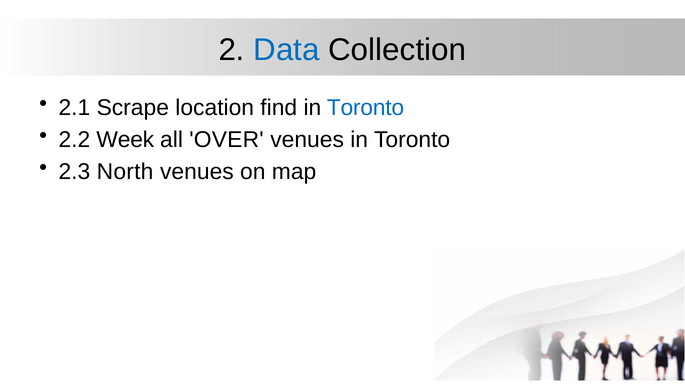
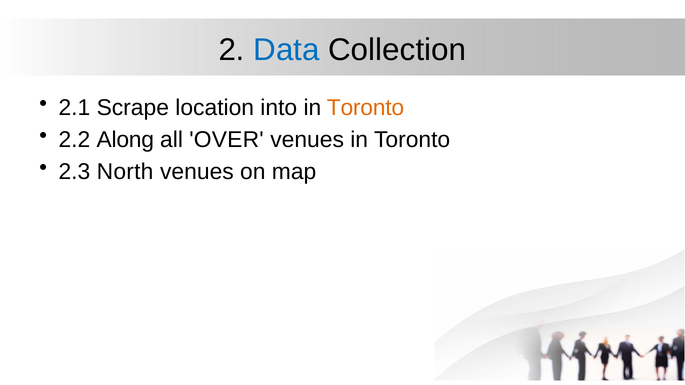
find: find -> into (279, 108)
Toronto colour: blue -> orange (365, 108)
Week: Week -> Along (125, 140)
